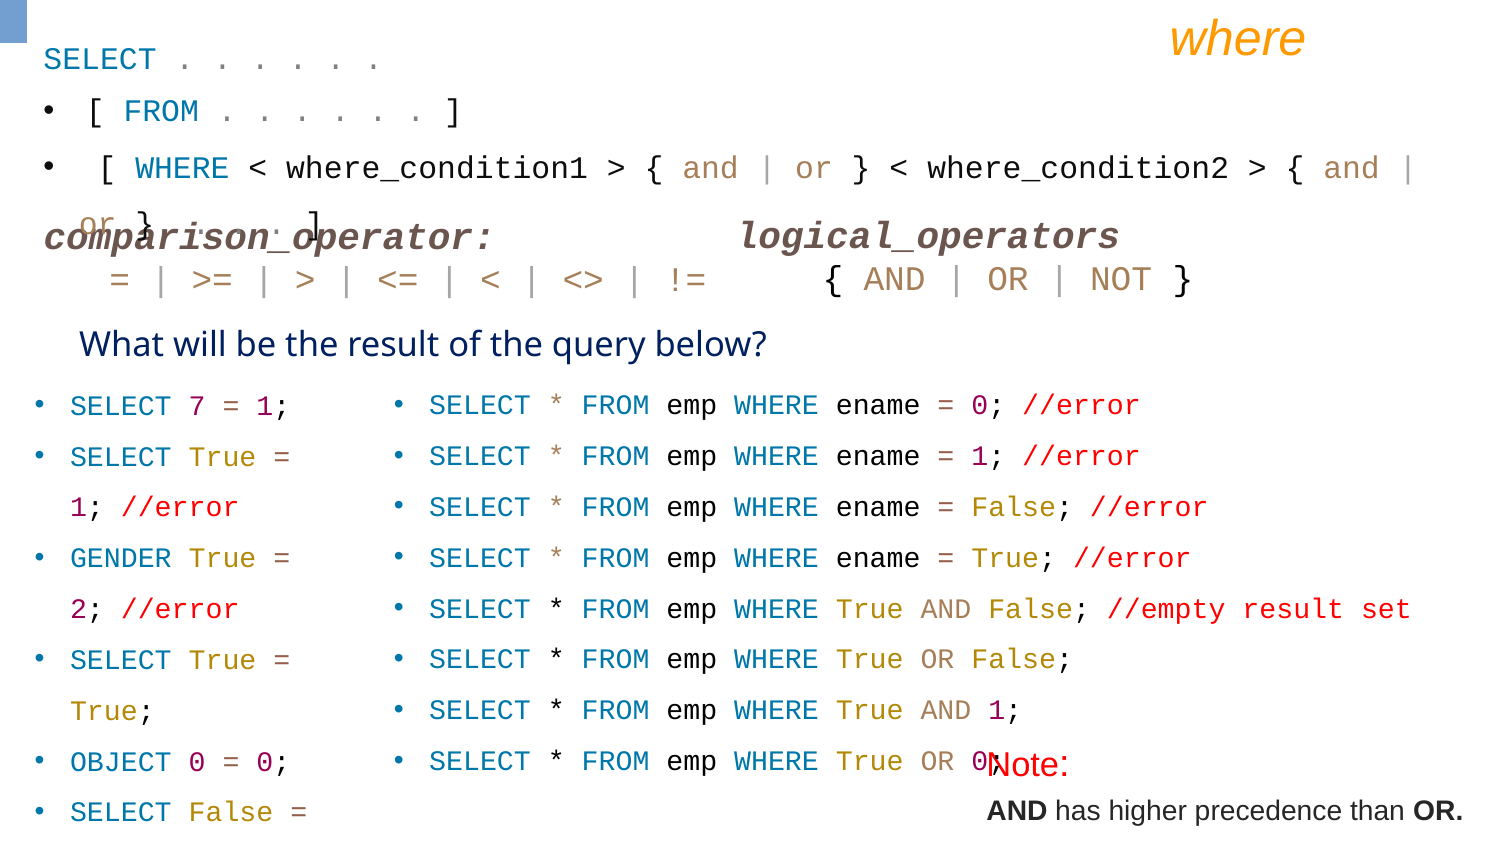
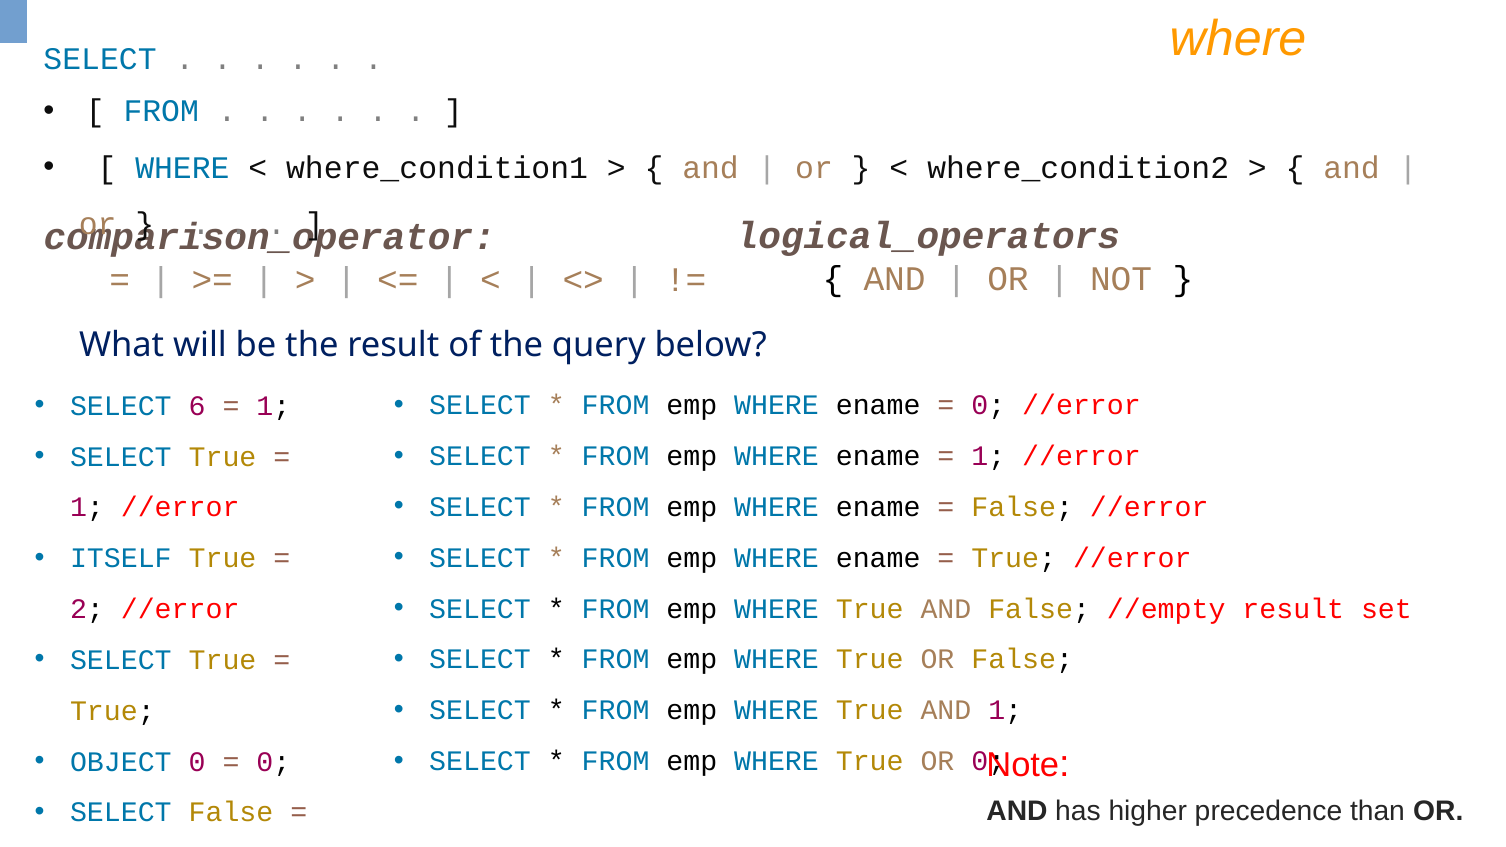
7: 7 -> 6 (197, 406)
GENDER: GENDER -> ITSELF (121, 559)
